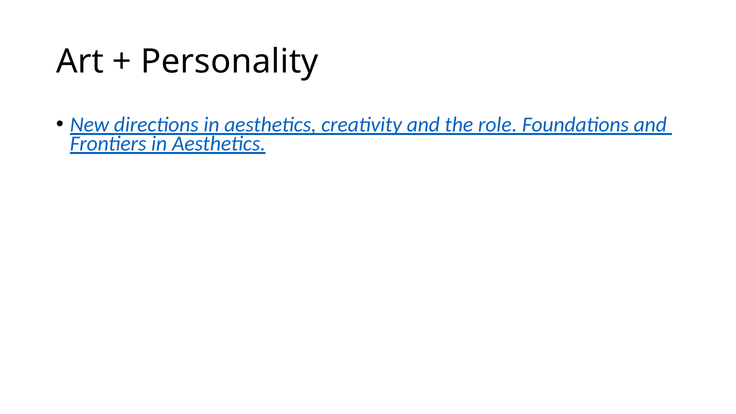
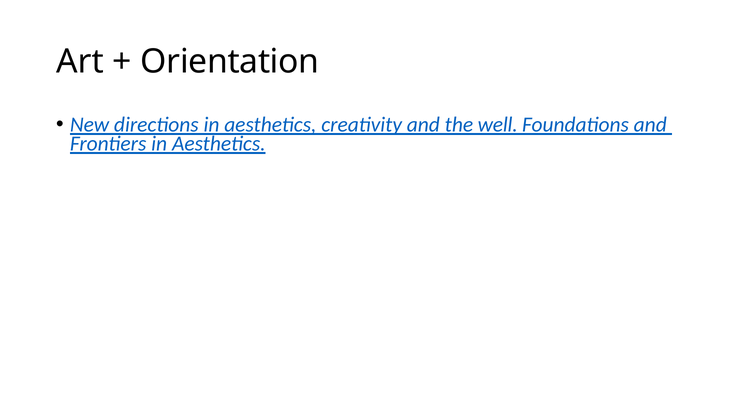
Personality: Personality -> Orientation (230, 62)
role: role -> well (498, 125)
